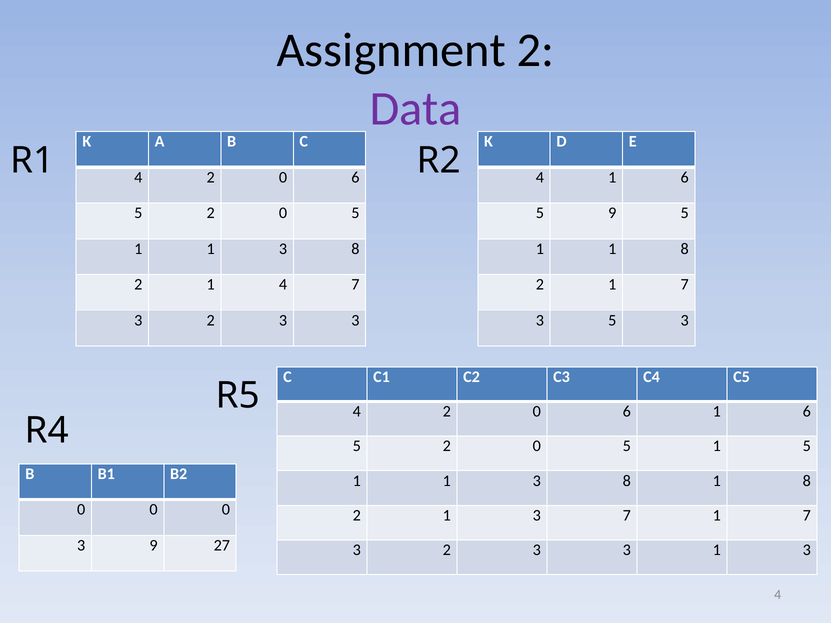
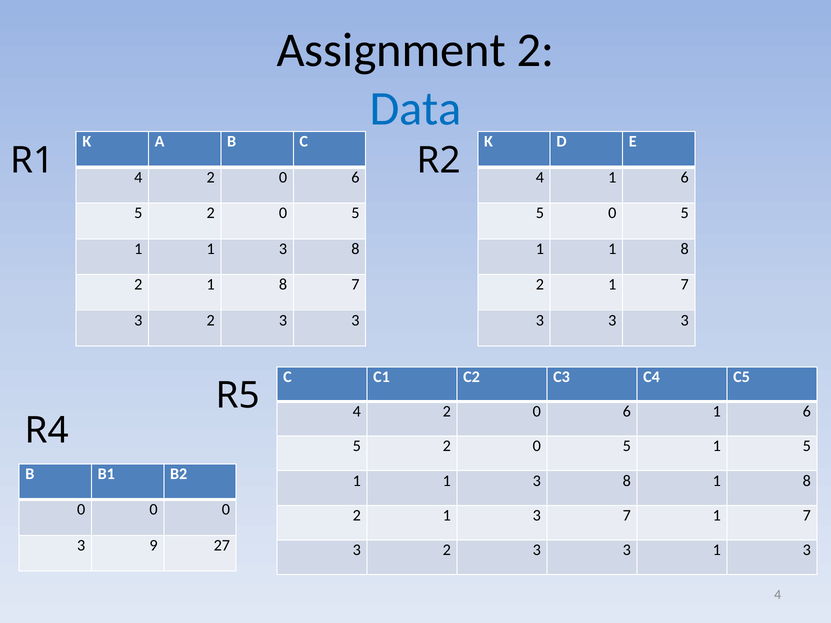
Data colour: purple -> blue (416, 109)
5 9: 9 -> 0 (612, 213)
2 1 4: 4 -> 8 (283, 285)
5: 5 -> 3 (612, 320)
